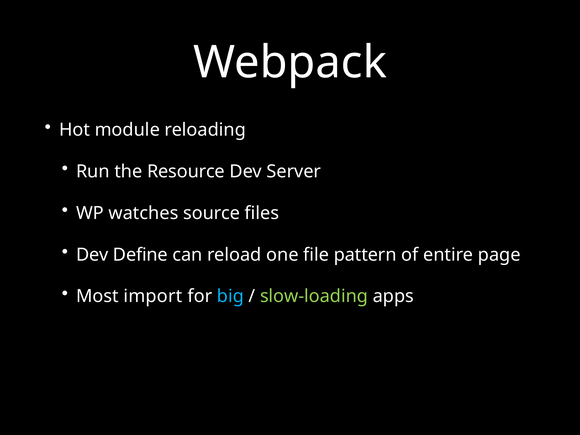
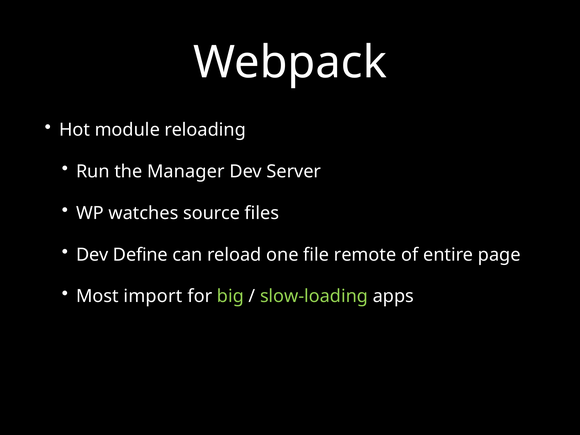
Resource: Resource -> Manager (186, 172)
pattern: pattern -> remote (365, 255)
big colour: light blue -> light green (230, 296)
